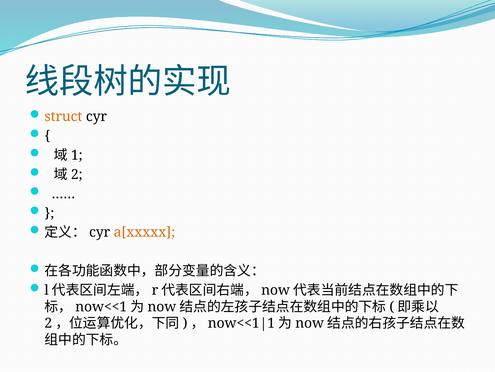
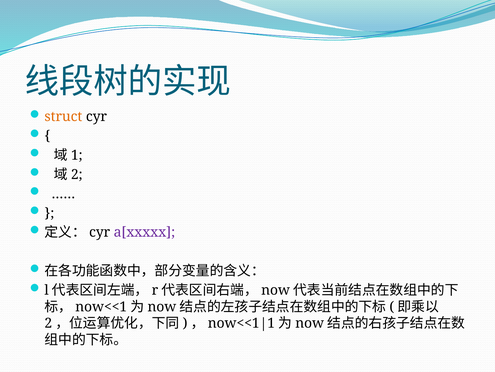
a[xxxxx colour: orange -> purple (144, 232)
